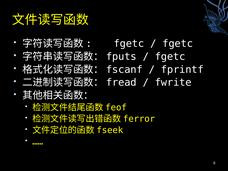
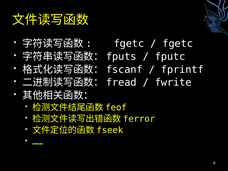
fgetc: fgetc -> fputc (170, 57)
